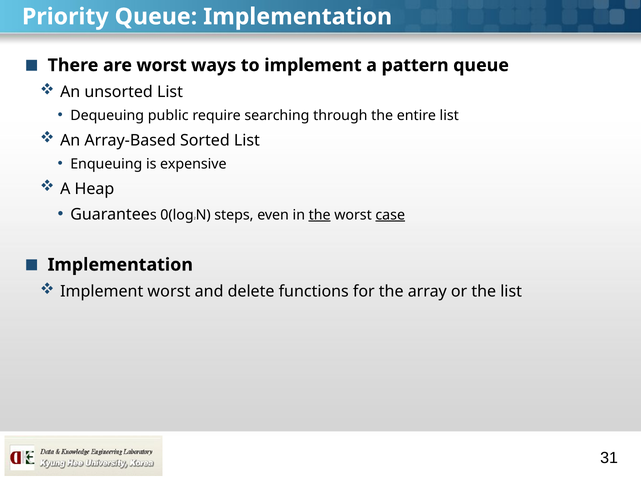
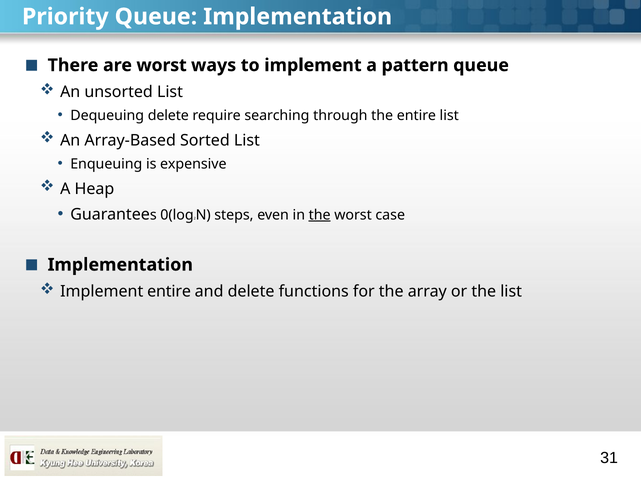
Dequeuing public: public -> delete (168, 116)
case underline: present -> none (390, 215)
Implement worst: worst -> entire (169, 291)
